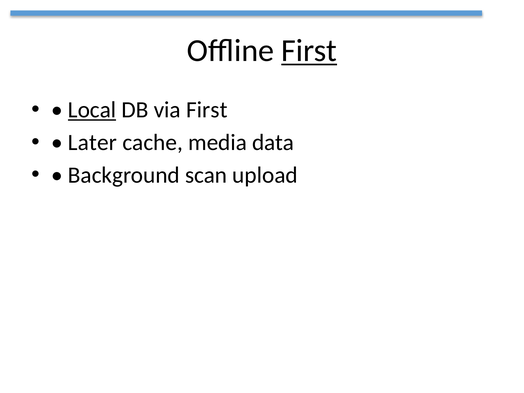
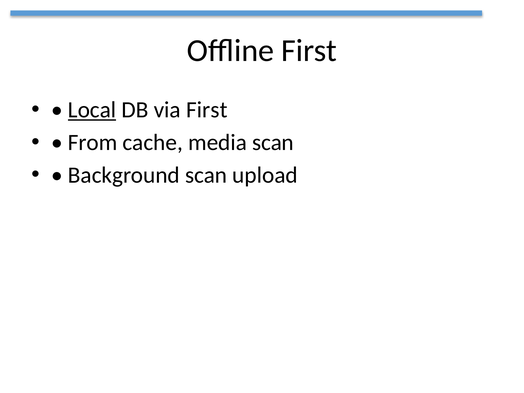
First underline: present -> none (309, 51)
Later: Later -> From (93, 143)
media data: data -> scan (273, 143)
